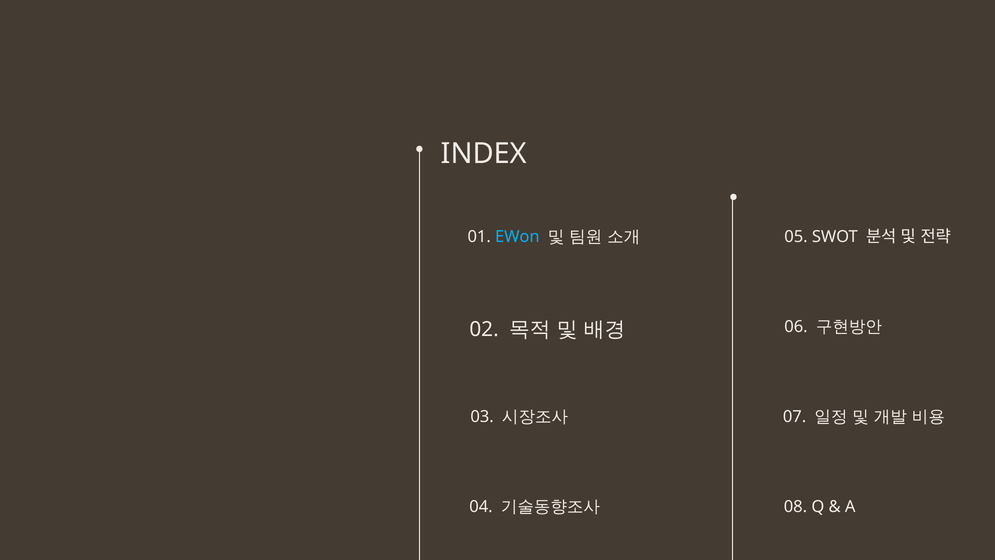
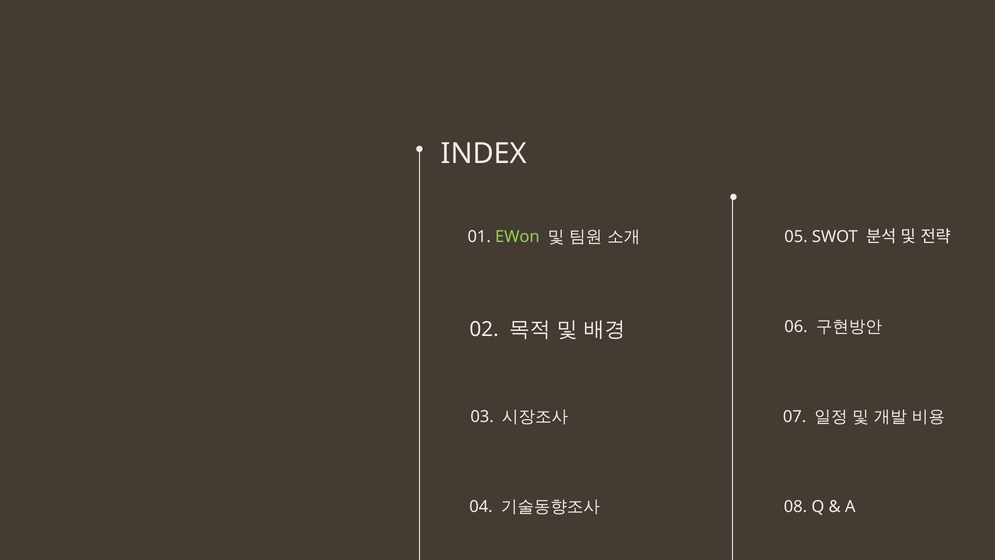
EWon colour: light blue -> light green (517, 237)
